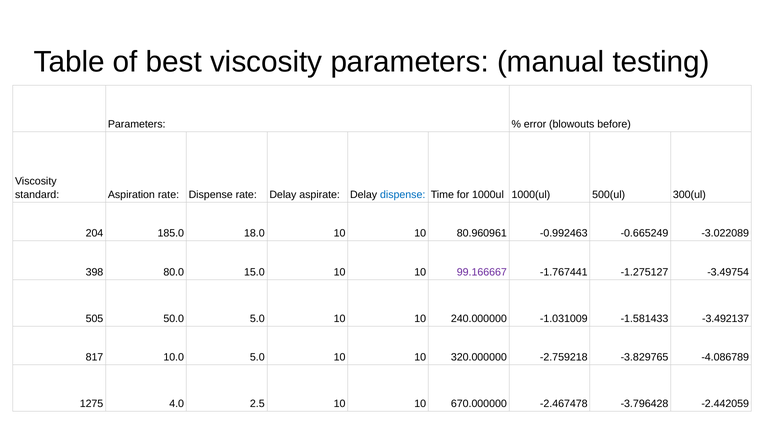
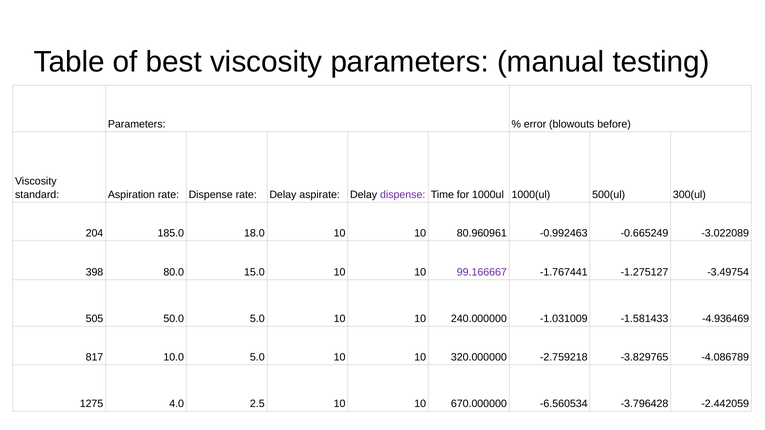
dispense colour: blue -> purple (403, 195)
-3.492137: -3.492137 -> -4.936469 (726, 319)
-2.467478: -2.467478 -> -6.560534 (564, 404)
